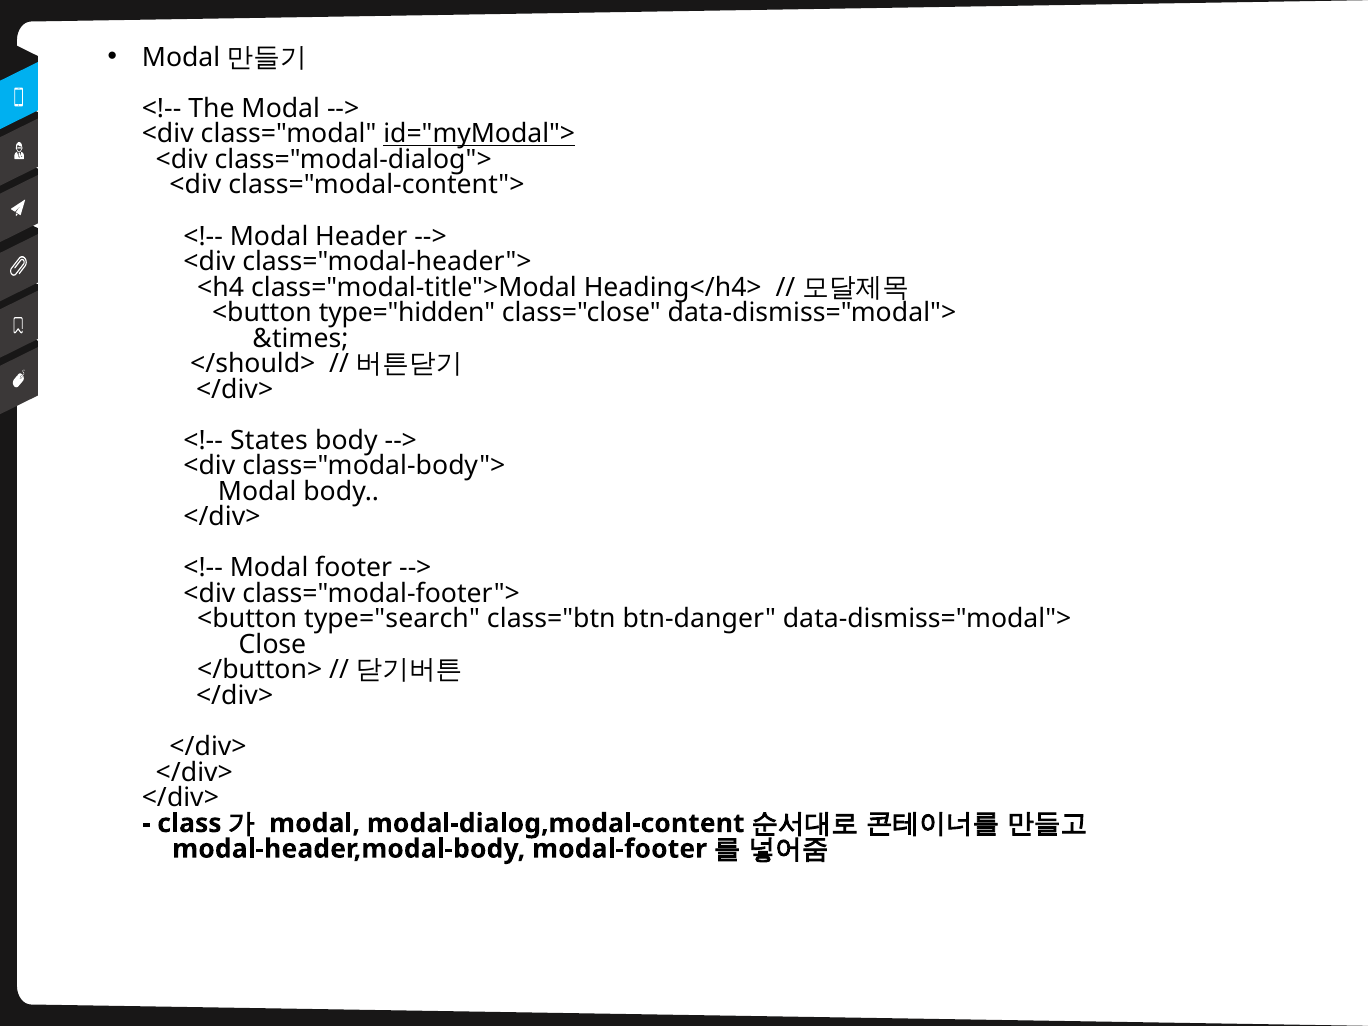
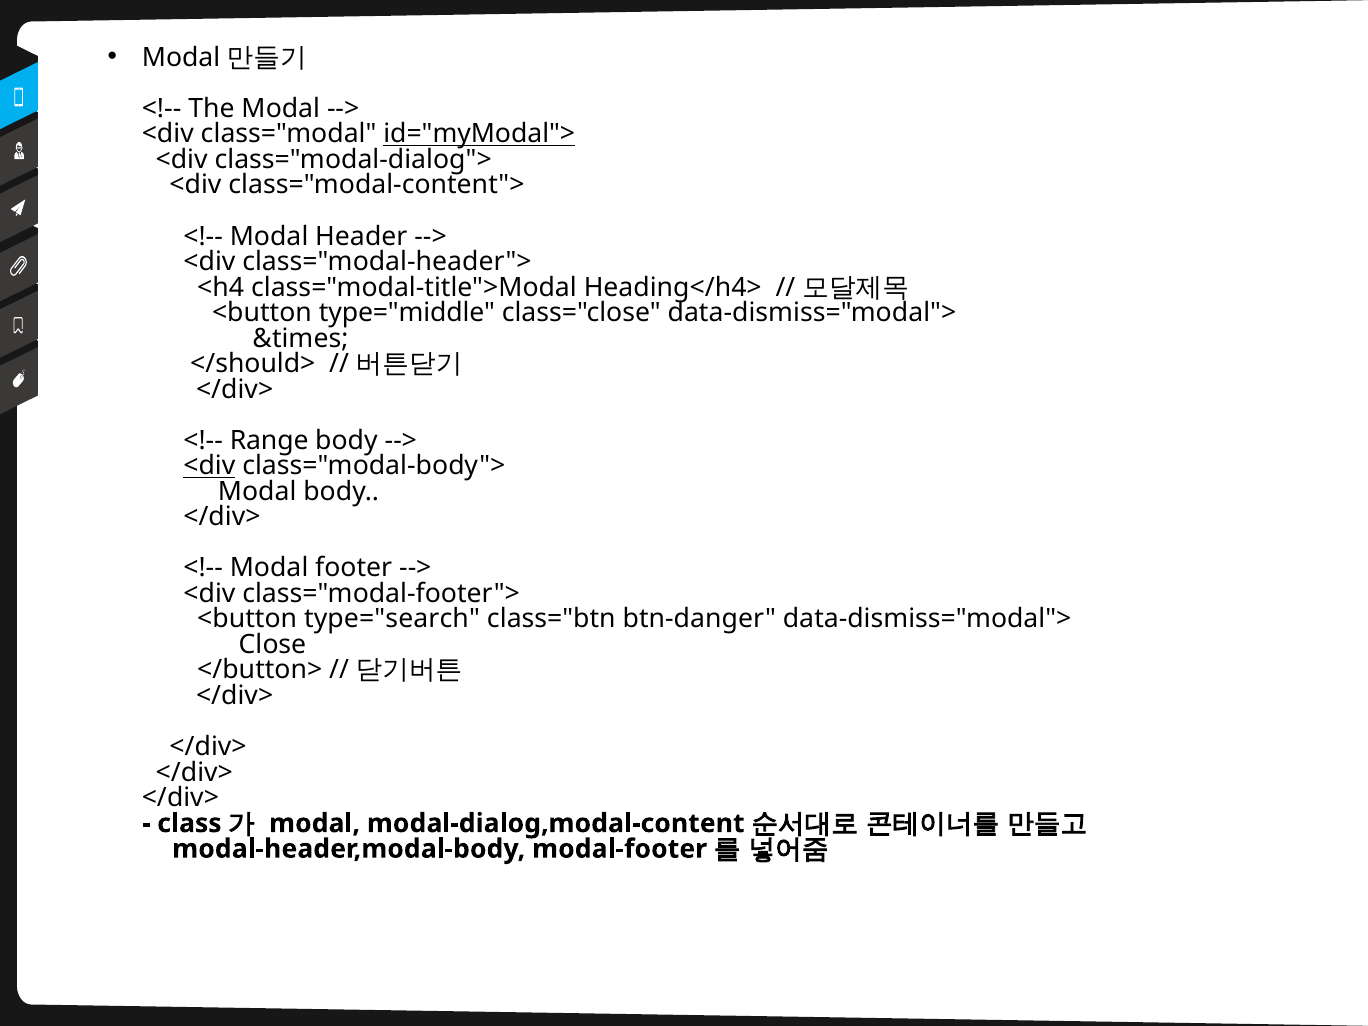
type="hidden: type="hidden -> type="middle (407, 313)
States: States -> Range (269, 440)
<div underline: none -> present (209, 466)
